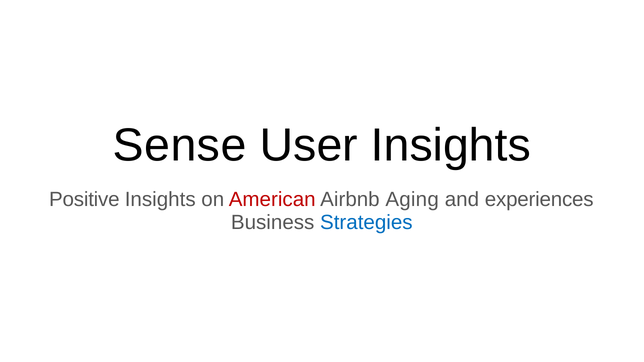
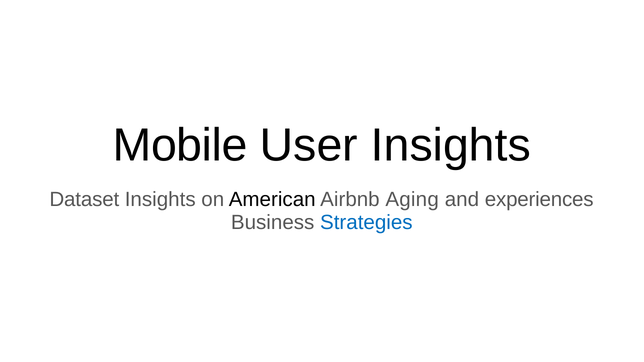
Sense: Sense -> Mobile (180, 146)
Positive: Positive -> Dataset (84, 199)
American colour: red -> black (272, 199)
